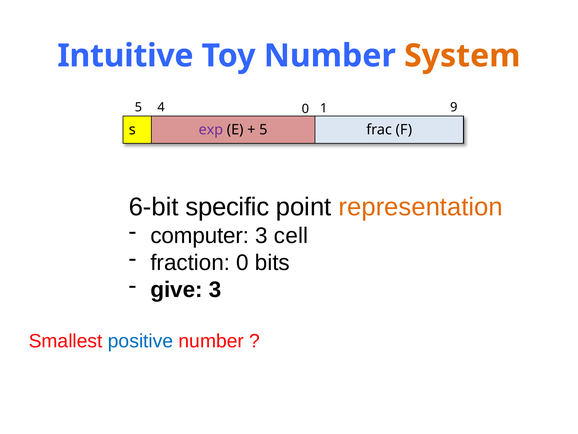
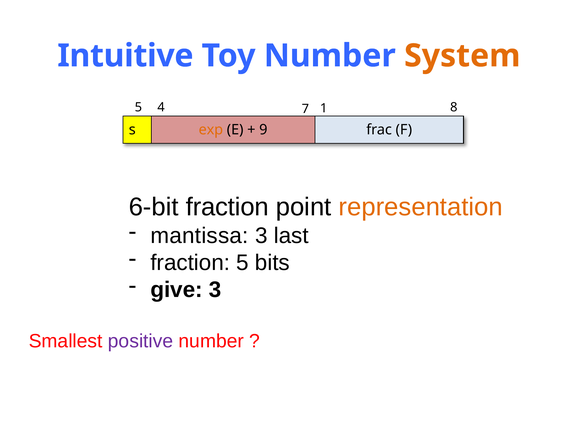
4 0: 0 -> 7 (305, 109)
9: 9 -> 8 (454, 107)
exp colour: purple -> orange (211, 130)
5: 5 -> 9 (263, 130)
6-bit specific: specific -> fraction (227, 207)
computer: computer -> mantissa (200, 235)
cell: cell -> last (291, 235)
fraction 0: 0 -> 5 (243, 262)
positive colour: blue -> purple (141, 341)
